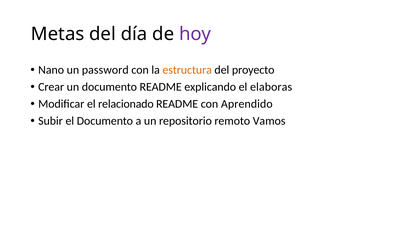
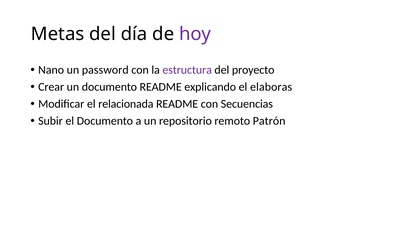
estructura colour: orange -> purple (187, 70)
relacionado: relacionado -> relacionada (126, 104)
Aprendido: Aprendido -> Secuencias (247, 104)
Vamos: Vamos -> Patrón (269, 121)
